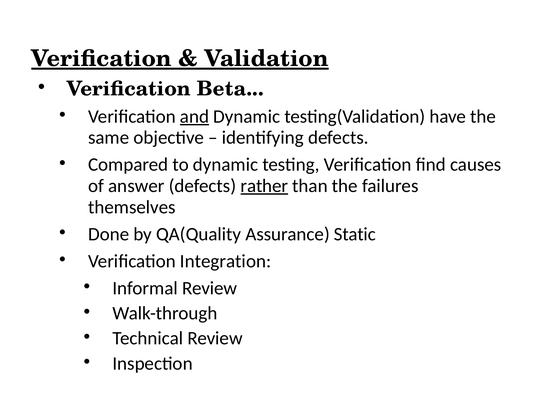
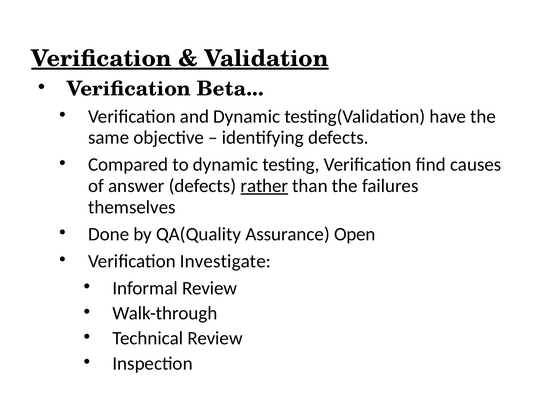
and underline: present -> none (195, 117)
Static: Static -> Open (355, 234)
Integration: Integration -> Investigate (226, 261)
